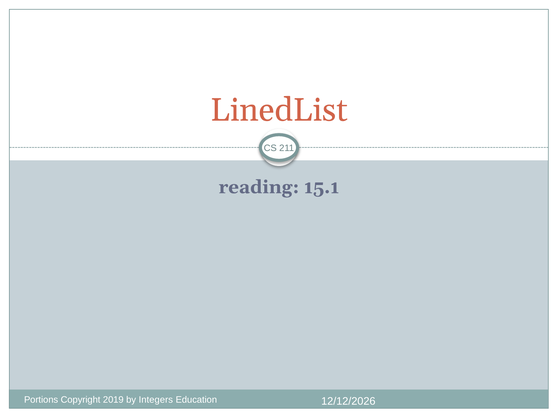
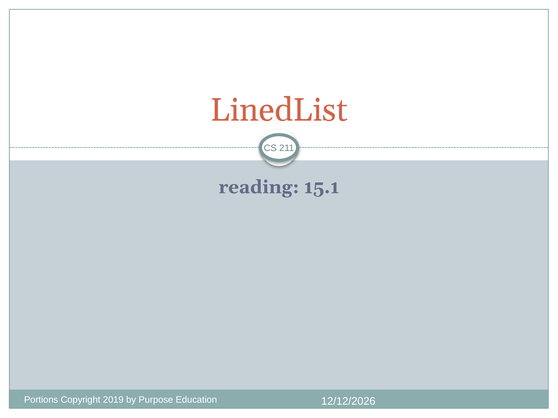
Integers: Integers -> Purpose (156, 400)
